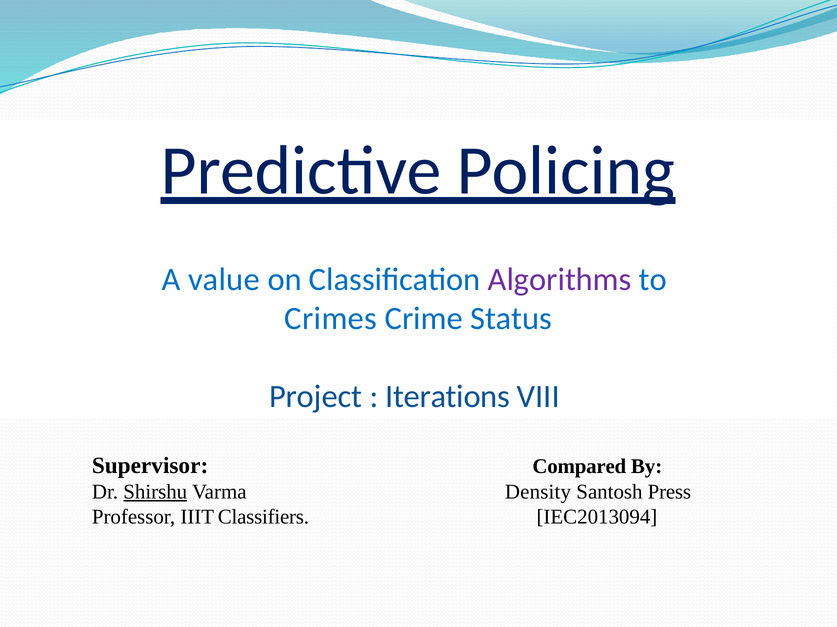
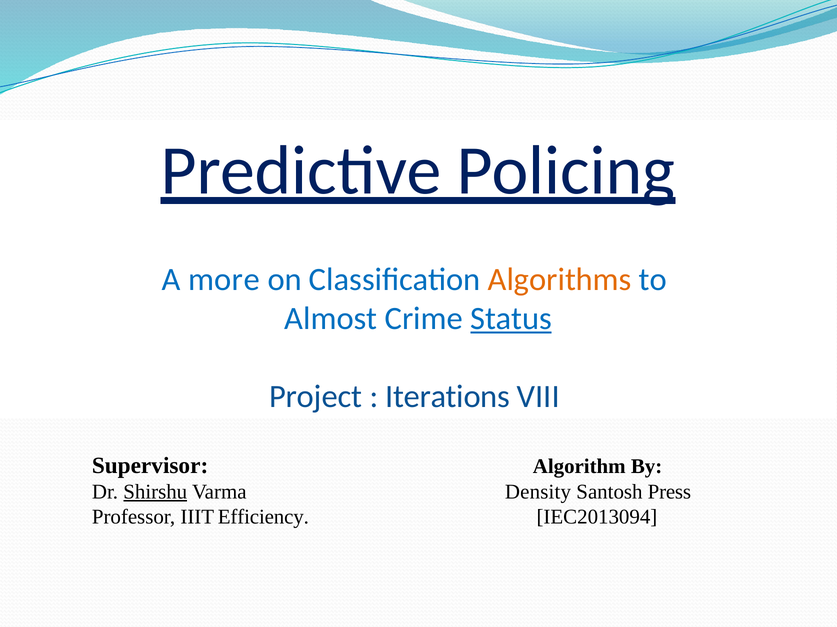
value: value -> more (224, 280)
Algorithms colour: purple -> orange (560, 280)
Crimes: Crimes -> Almost (331, 319)
Status underline: none -> present (511, 319)
Compared: Compared -> Algorithm (579, 467)
Classifiers: Classifiers -> Efficiency (263, 518)
